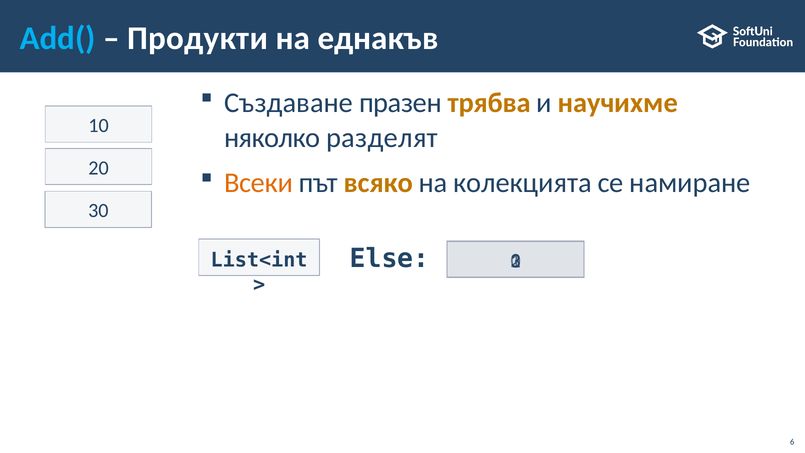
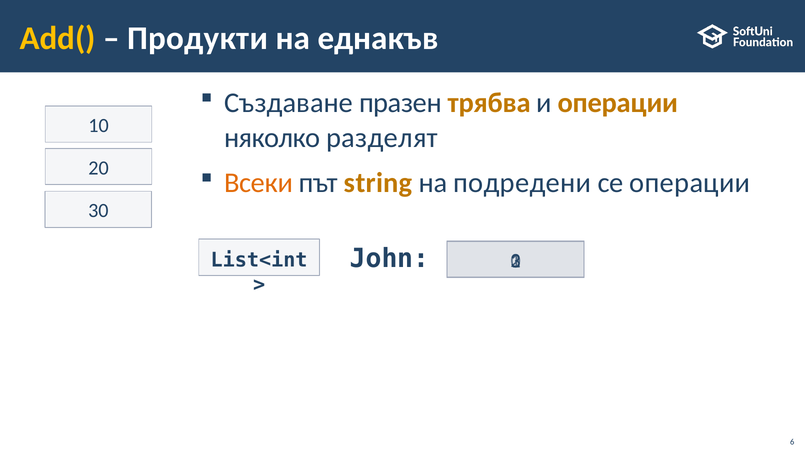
Add( colour: light blue -> yellow (58, 38)
и научихме: научихме -> операции (618, 103)
всяко: всяко -> string (378, 183)
колекцията: колекцията -> подредени (522, 183)
се намиране: намиране -> операции (690, 183)
Else: Else -> John (389, 259)
